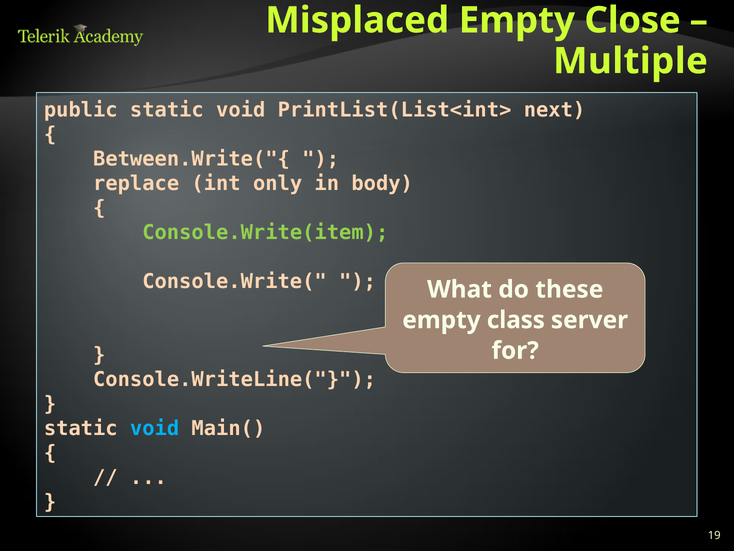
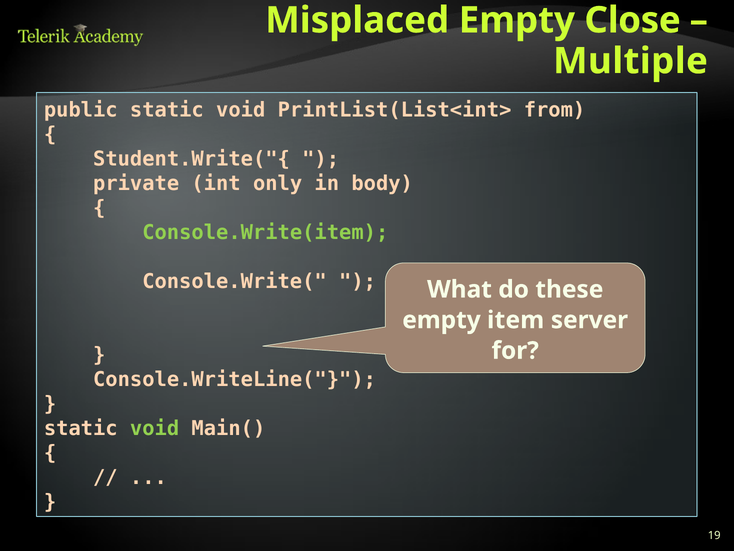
next: next -> from (554, 110)
Between.Write("{: Between.Write("{ -> Student.Write("{ (191, 159)
replace: replace -> private (136, 183)
class: class -> item (516, 320)
void colour: light blue -> light green (155, 428)
